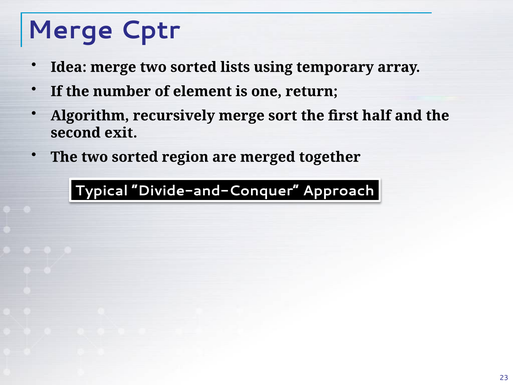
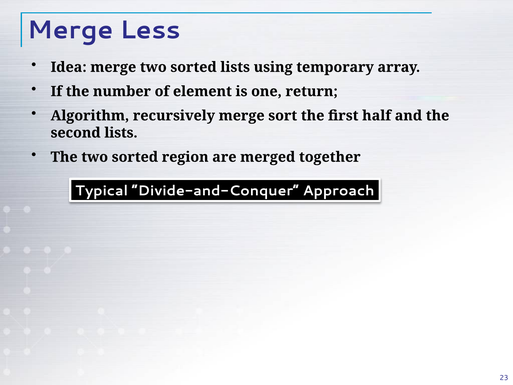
Cptr: Cptr -> Less (150, 30)
second exit: exit -> lists (121, 133)
